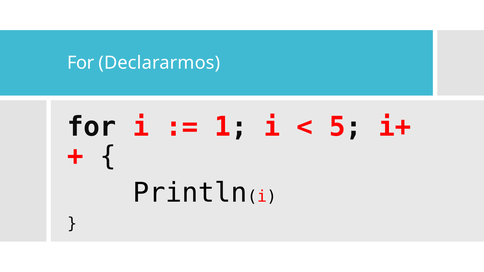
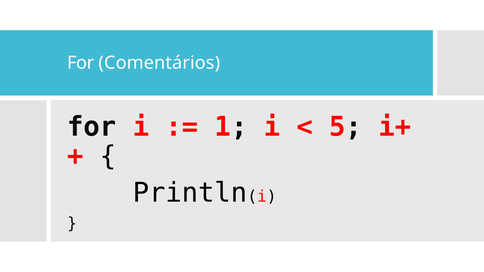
Declararmos: Declararmos -> Comentários (159, 63)
